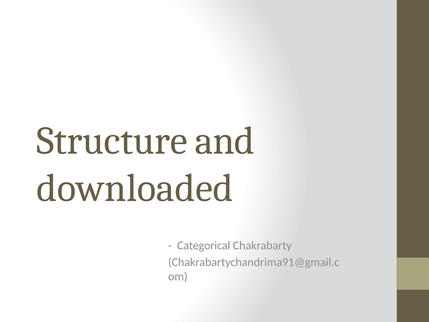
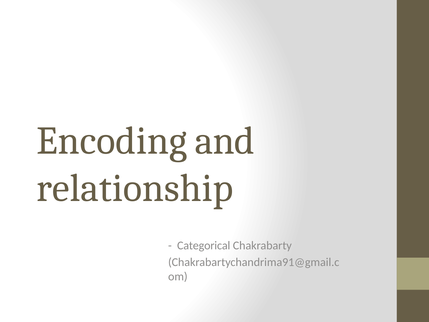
Structure: Structure -> Encoding (112, 141)
downloaded: downloaded -> relationship (135, 188)
